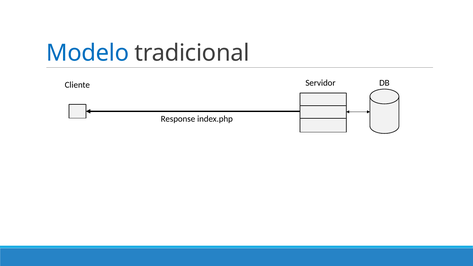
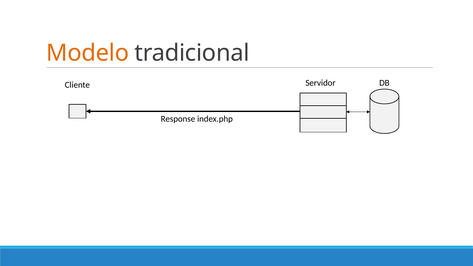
Modelo colour: blue -> orange (88, 53)
